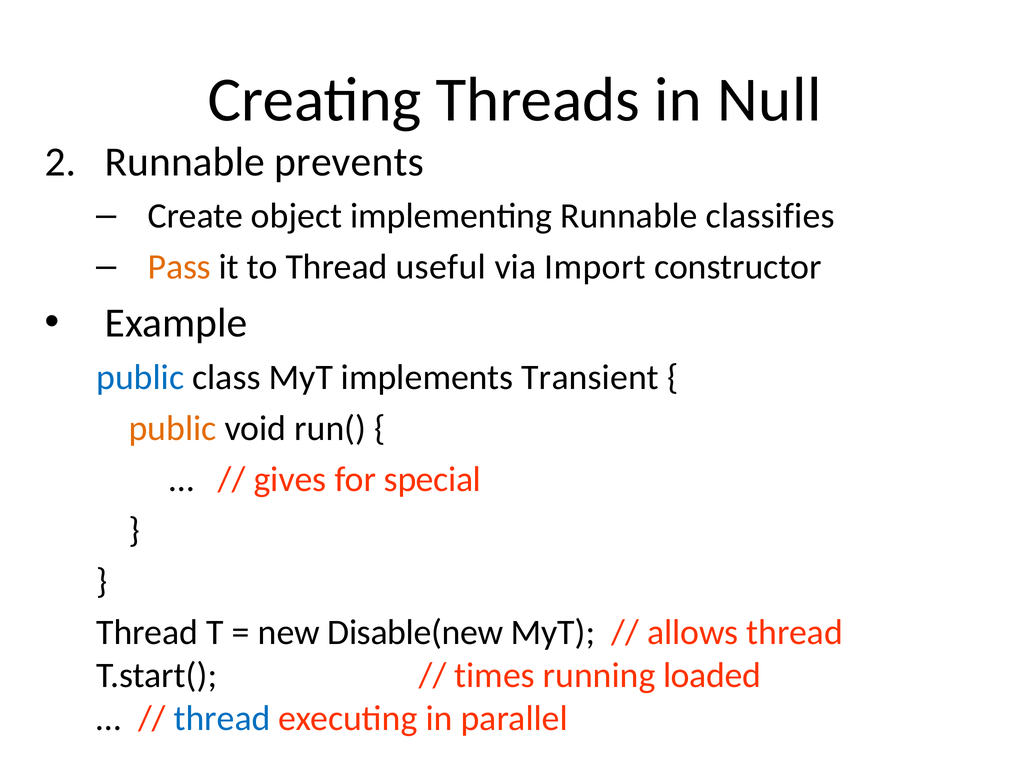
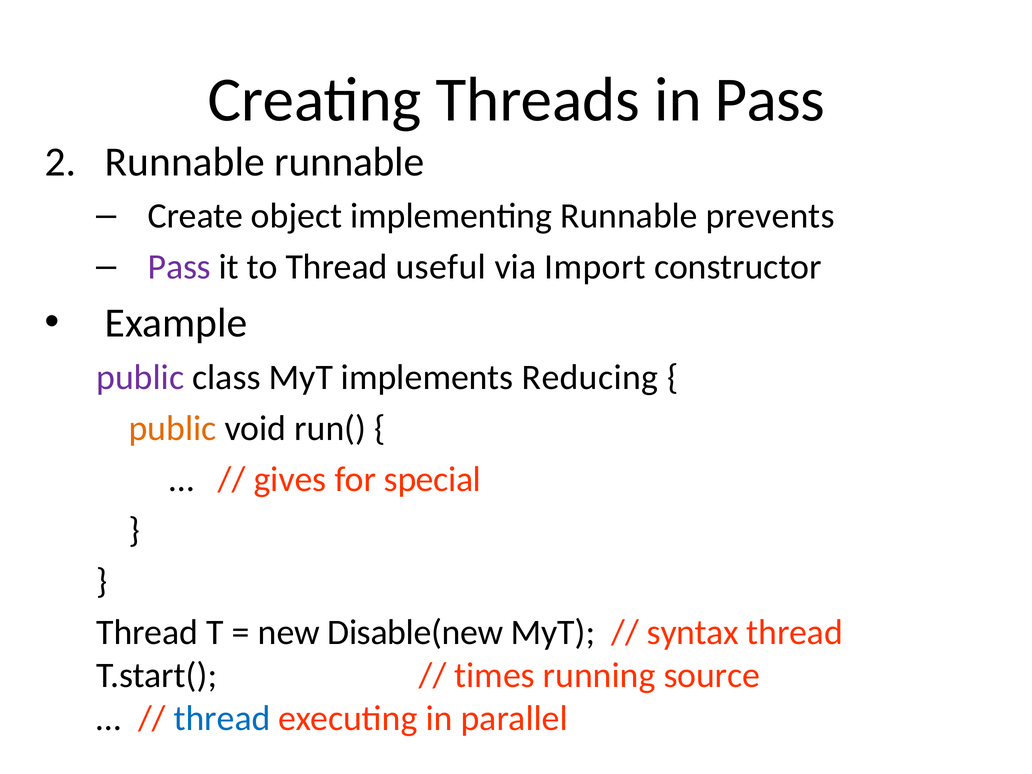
in Null: Null -> Pass (770, 100)
Runnable prevents: prevents -> runnable (349, 162)
classifies: classifies -> prevents (770, 216)
Pass colour: orange -> purple (179, 267)
public colour: blue -> purple (140, 377)
Transient: Transient -> Reducing (590, 377)
allows: allows -> syntax (693, 632)
loaded: loaded -> source (712, 675)
